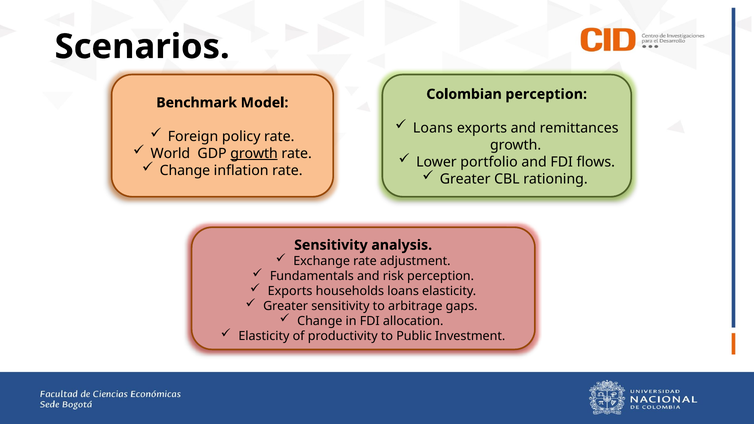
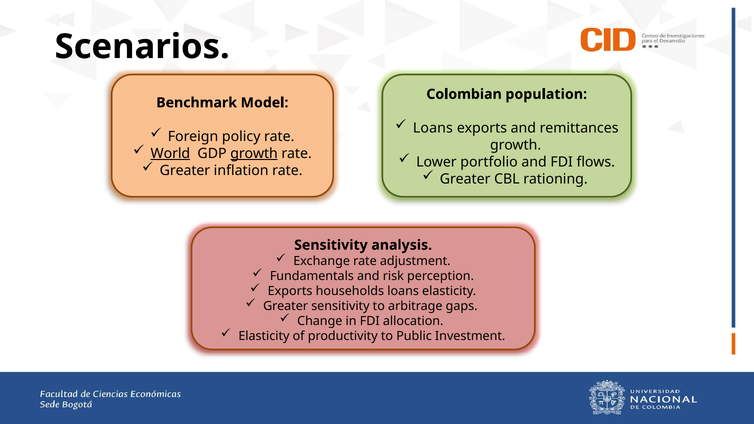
Colombian perception: perception -> population (546, 94)
World underline: none -> present (170, 154)
Change: Change -> Greater (185, 171)
